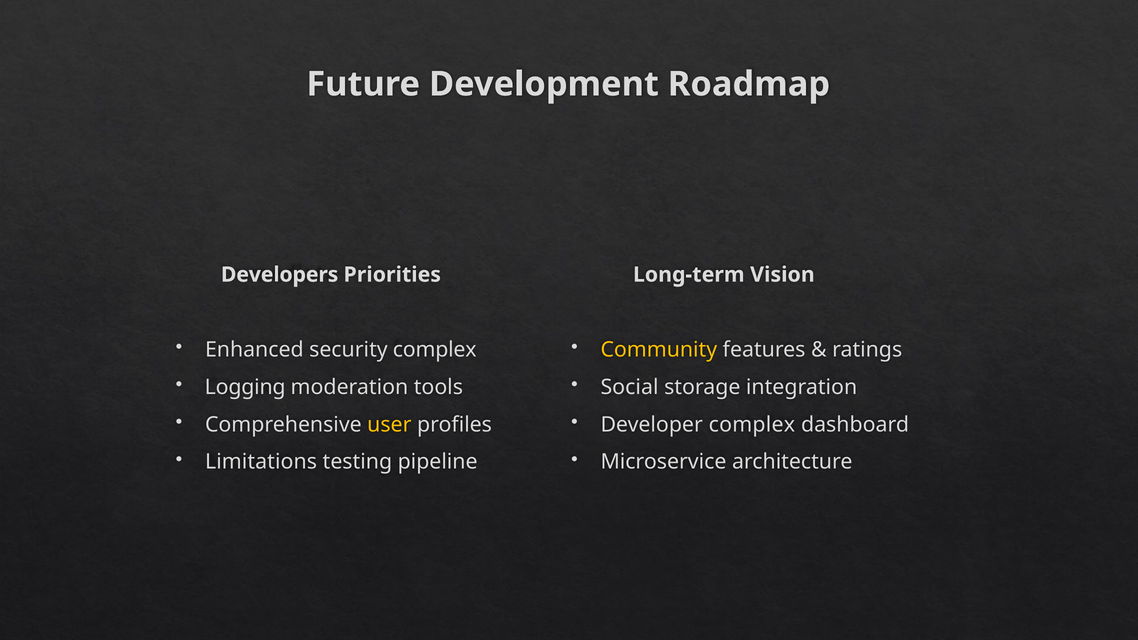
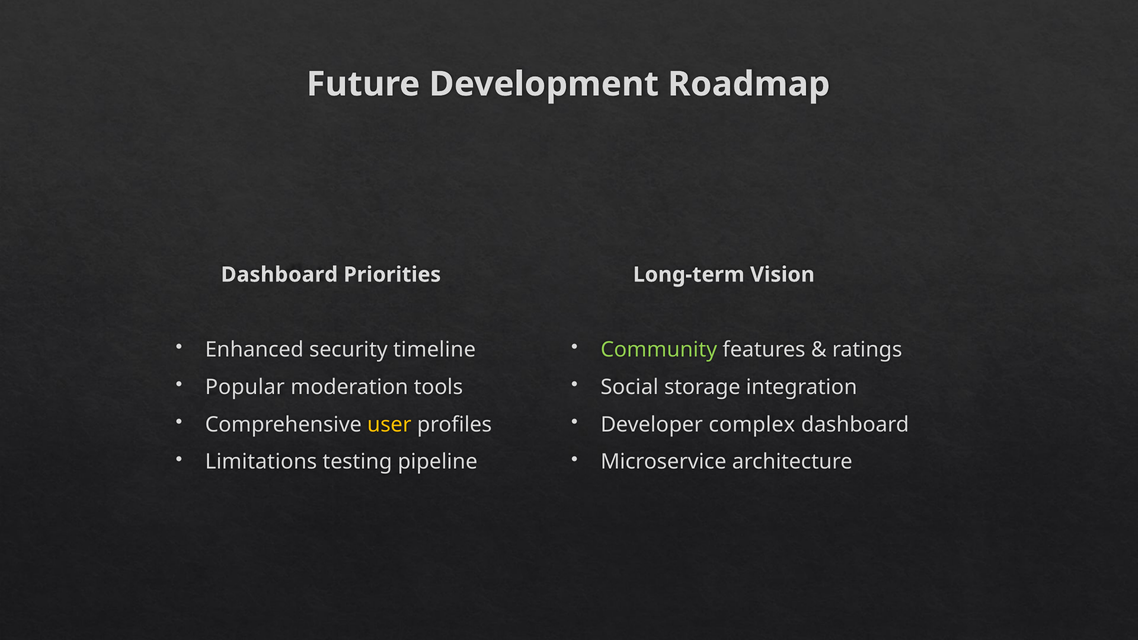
Developers: Developers -> Dashboard (279, 275)
security complex: complex -> timeline (435, 350)
Community colour: yellow -> light green (659, 350)
Logging: Logging -> Popular (245, 387)
